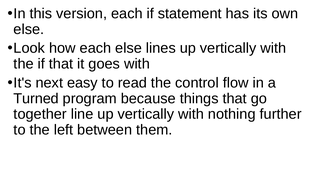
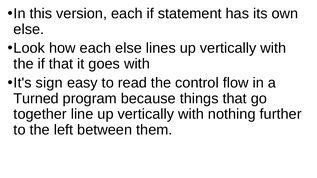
next: next -> sign (49, 83)
